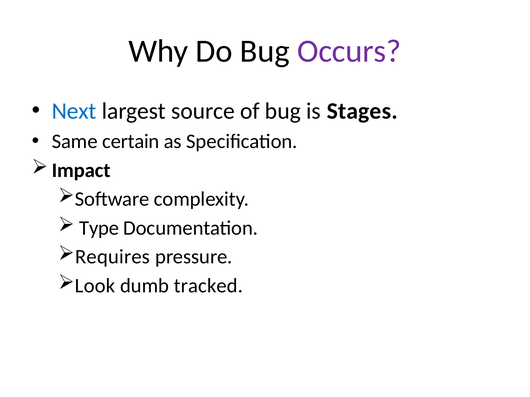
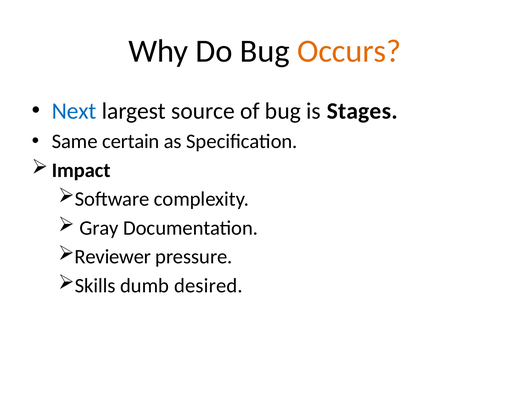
Occurs colour: purple -> orange (349, 51)
Type: Type -> Gray (99, 228)
Requires: Requires -> Reviewer (113, 257)
Look: Look -> Skills (95, 286)
tracked: tracked -> desired (208, 286)
